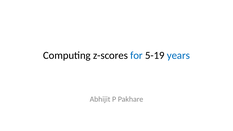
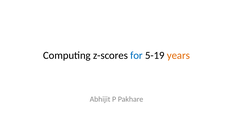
years colour: blue -> orange (178, 55)
